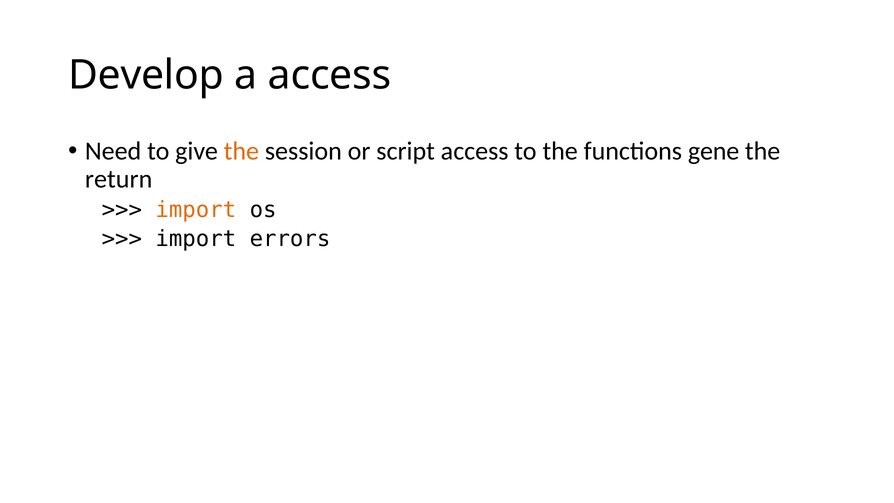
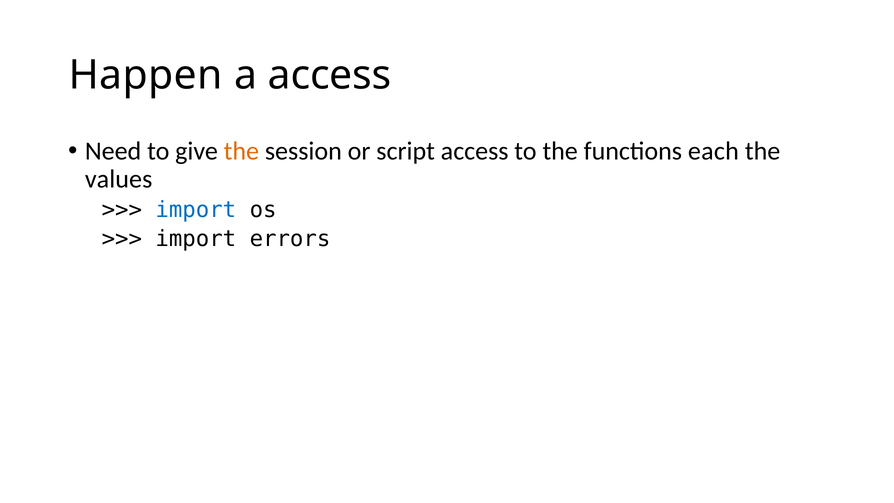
Develop: Develop -> Happen (146, 75)
gene: gene -> each (713, 151)
return: return -> values (119, 179)
import colour: orange -> blue (196, 210)
